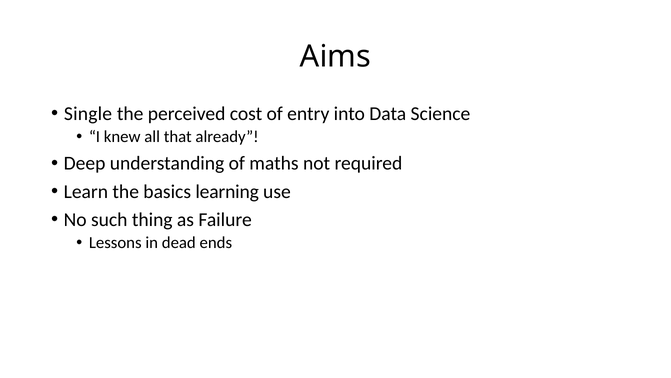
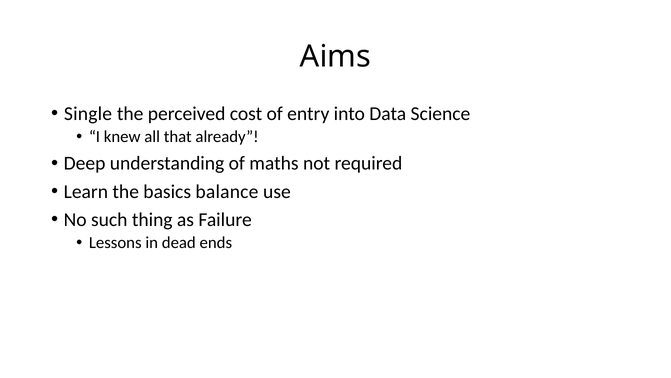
learning: learning -> balance (227, 191)
